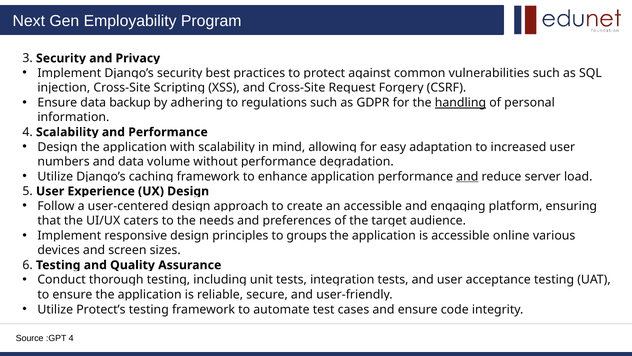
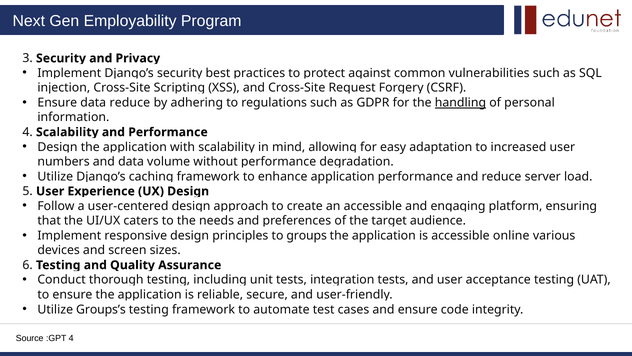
backup: backup -> reduce (130, 102)
and underline: present -> none (467, 176)
Protect’s: Protect’s -> Groups’s (101, 309)
